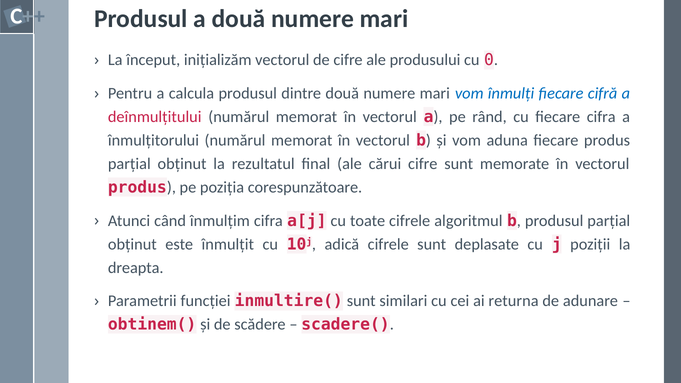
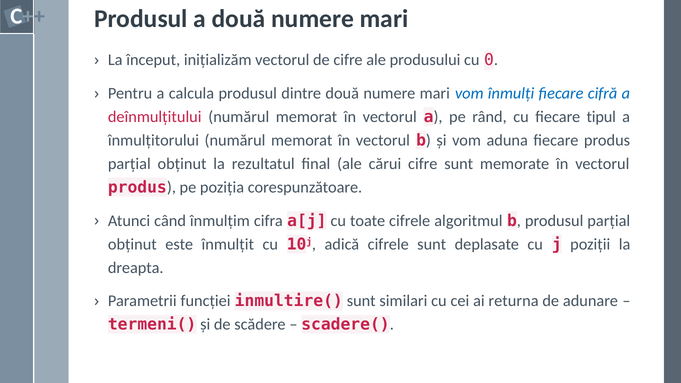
fiecare cifra: cifra -> tipul (601, 117)
obtinem(: obtinem( -> termeni( (152, 325)
